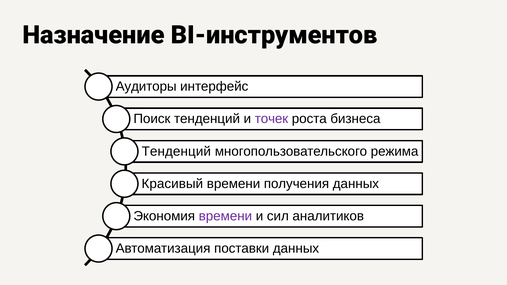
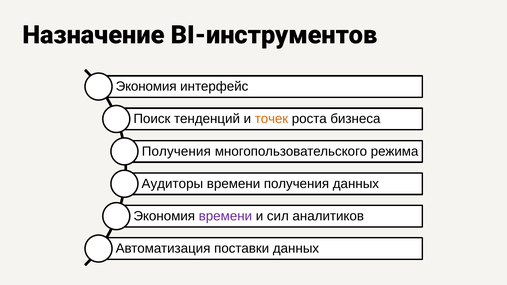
Аудиторы: Аудиторы -> Экономия (146, 87)
точек colour: purple -> orange (271, 119)
Тенденций: Тенденций -> Получения (176, 151)
Красивый: Красивый -> Аудиторы (172, 184)
